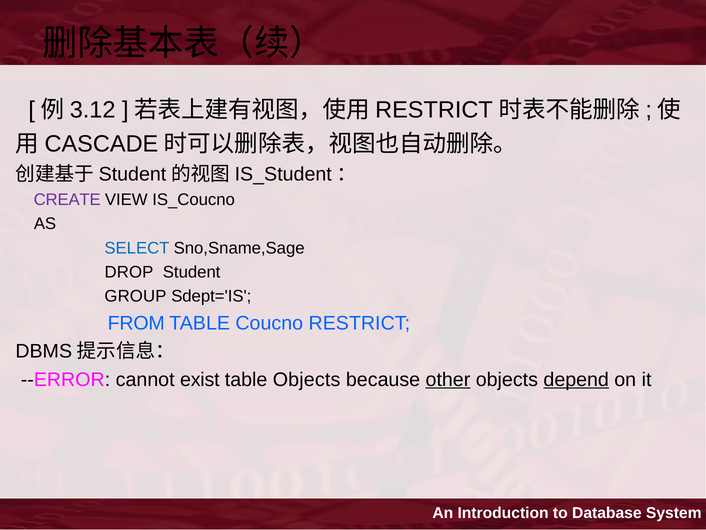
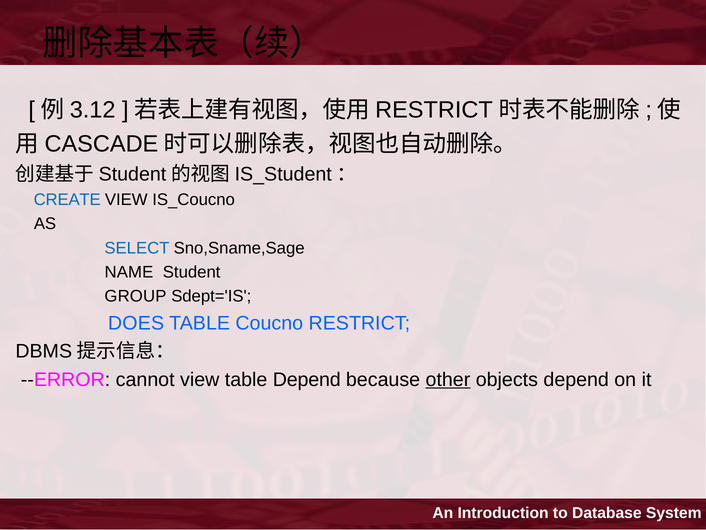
CREATE colour: purple -> blue (67, 200)
DROP: DROP -> NAME (129, 272)
FROM: FROM -> DOES (136, 323)
cannot exist: exist -> view (200, 379)
table Objects: Objects -> Depend (307, 379)
depend underline: present -> none (576, 379)
